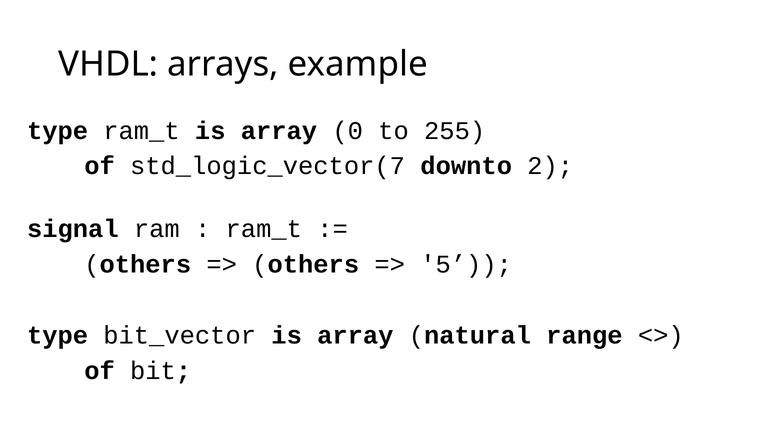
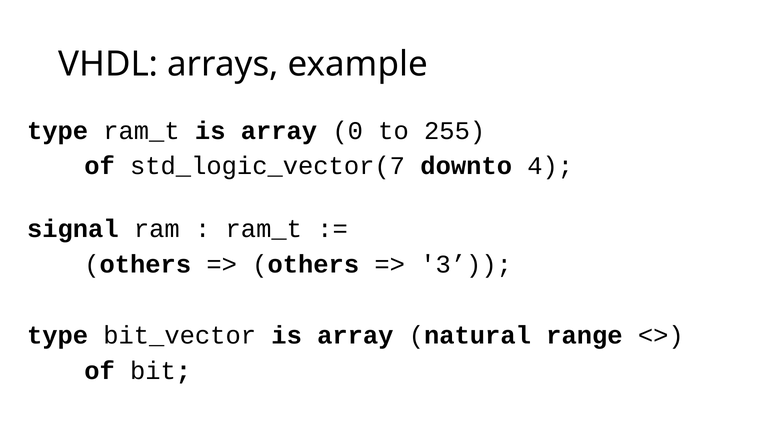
2: 2 -> 4 (550, 166)
5: 5 -> 3 (466, 265)
